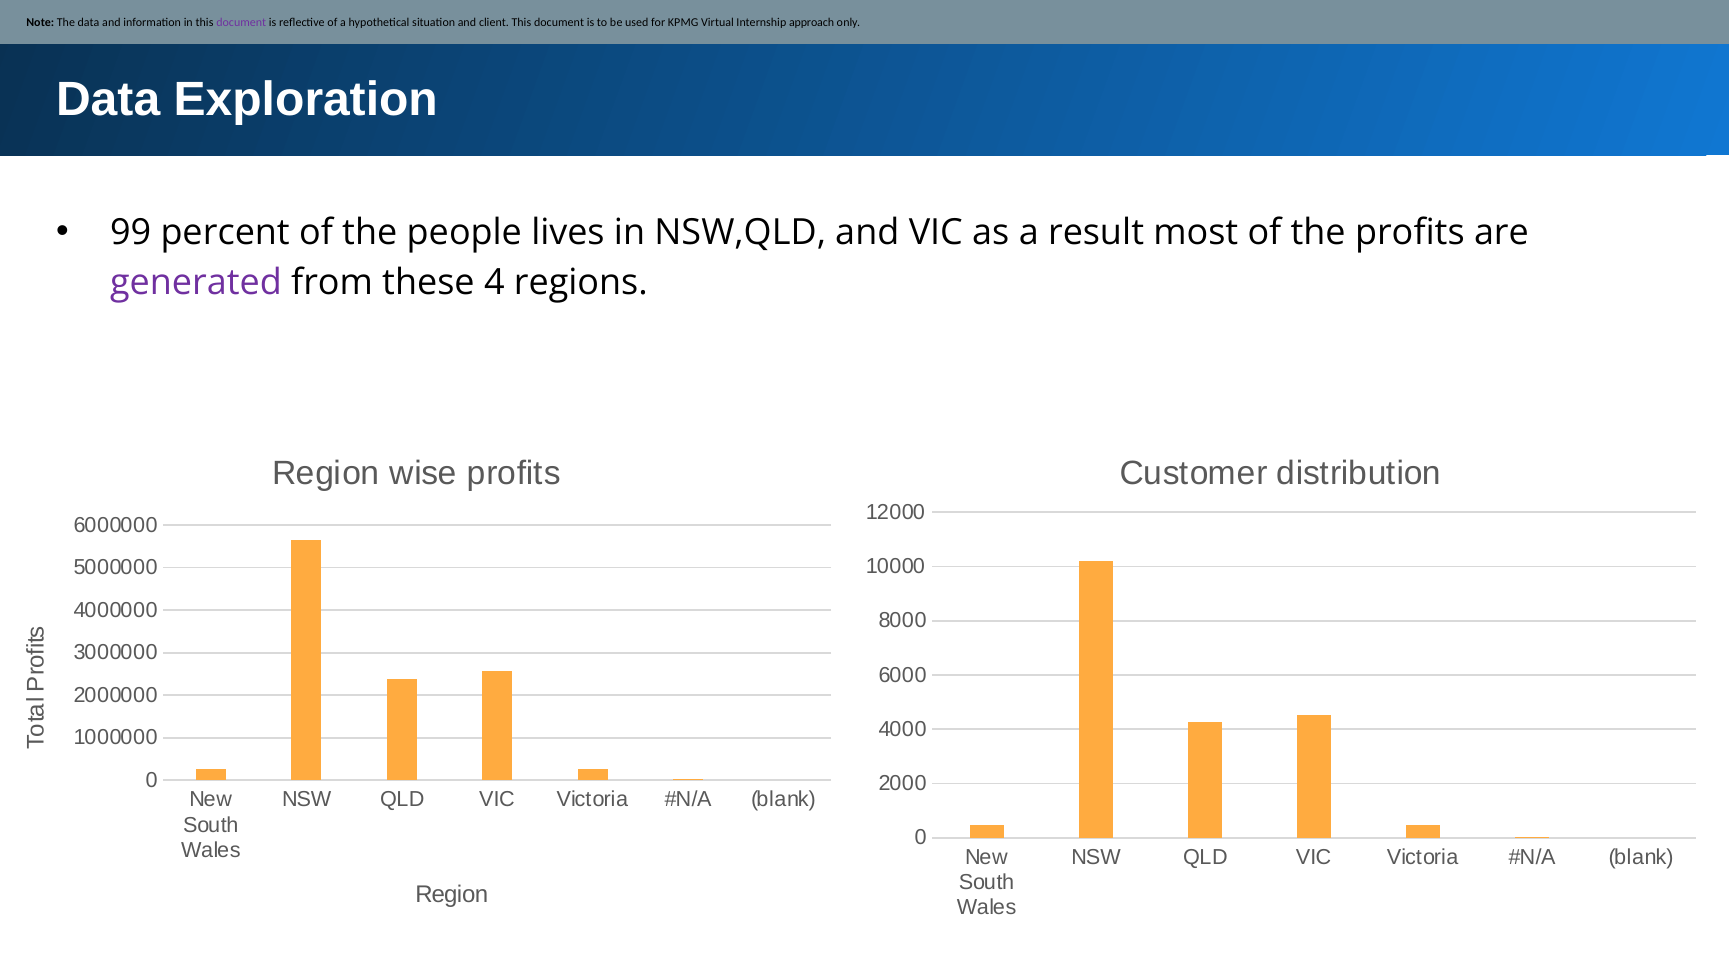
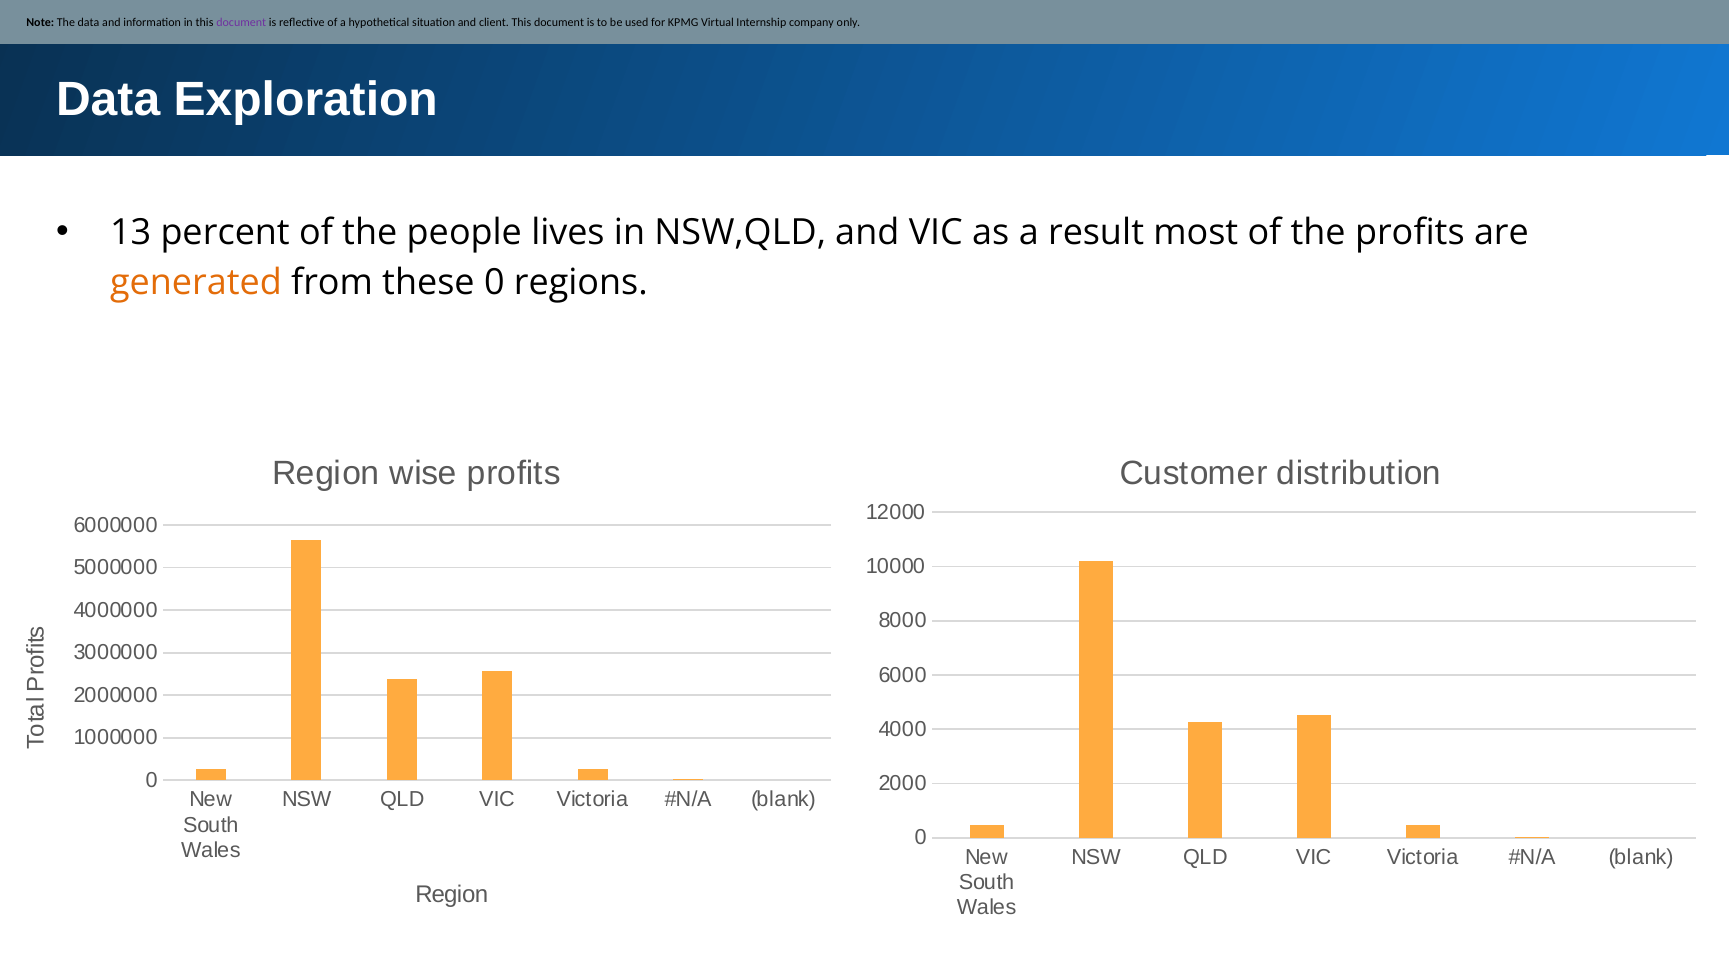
approach: approach -> company (811, 22)
99: 99 -> 13 (131, 233)
generated colour: purple -> orange (196, 282)
these 4: 4 -> 0 (494, 282)
